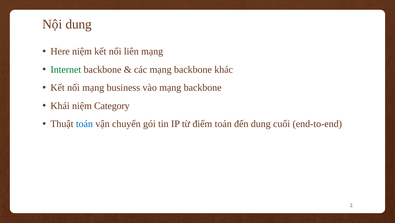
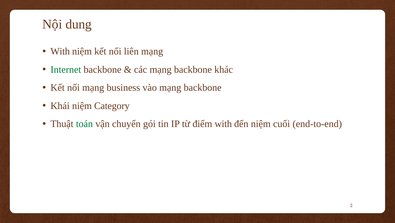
Here: Here -> With (60, 51)
toán colour: blue -> green (84, 123)
điểm toán: toán -> with (223, 123)
đến dung: dung -> niệm (261, 123)
